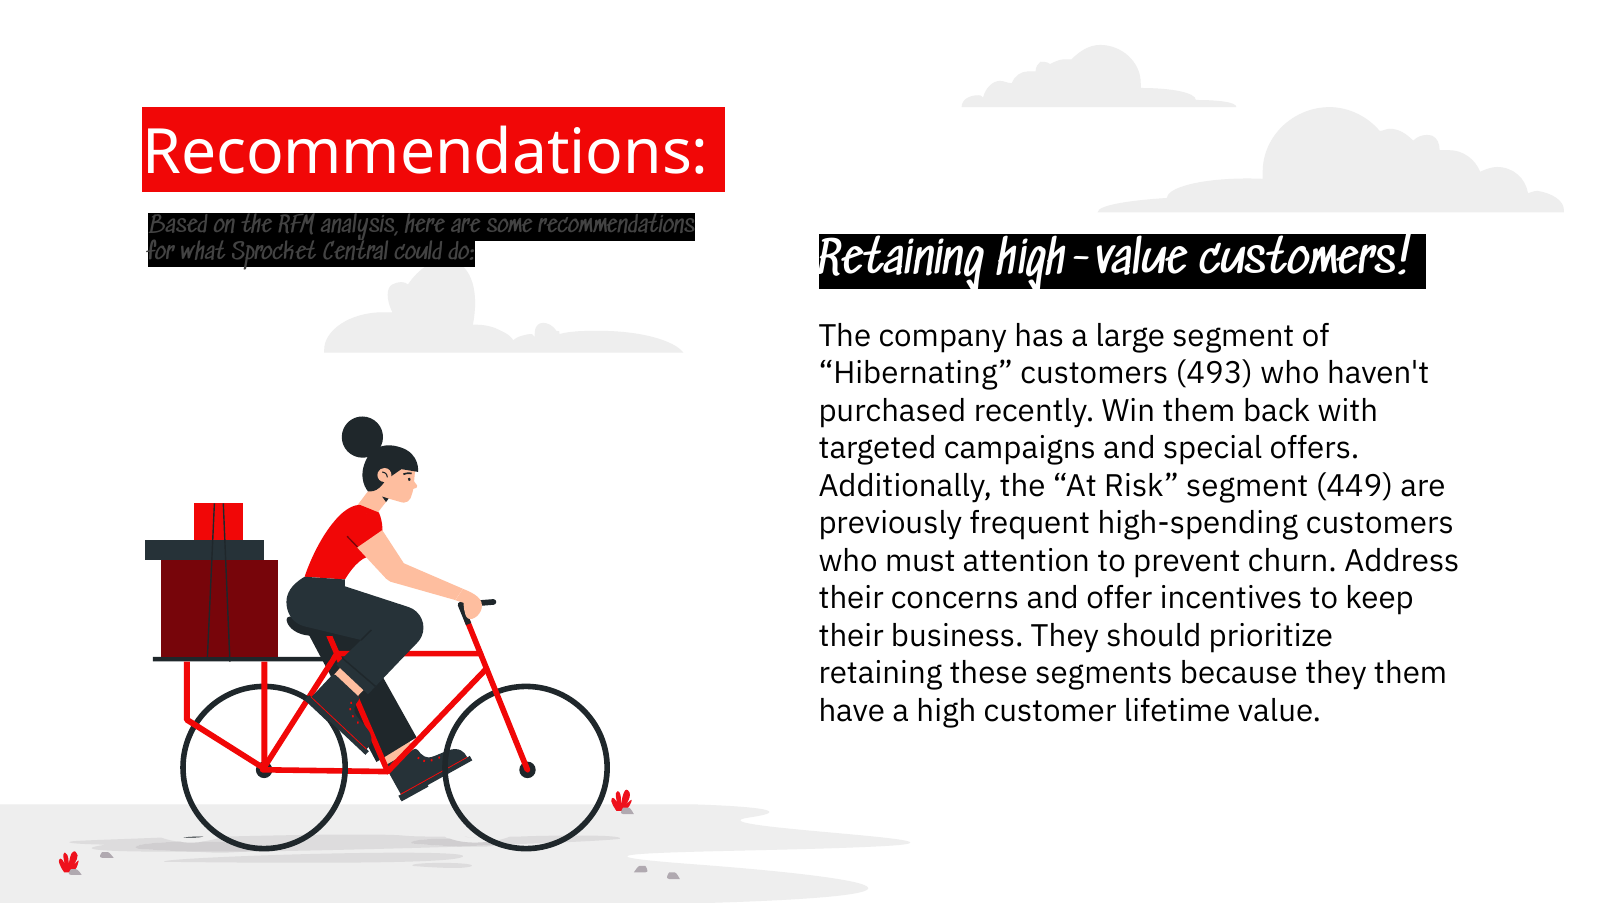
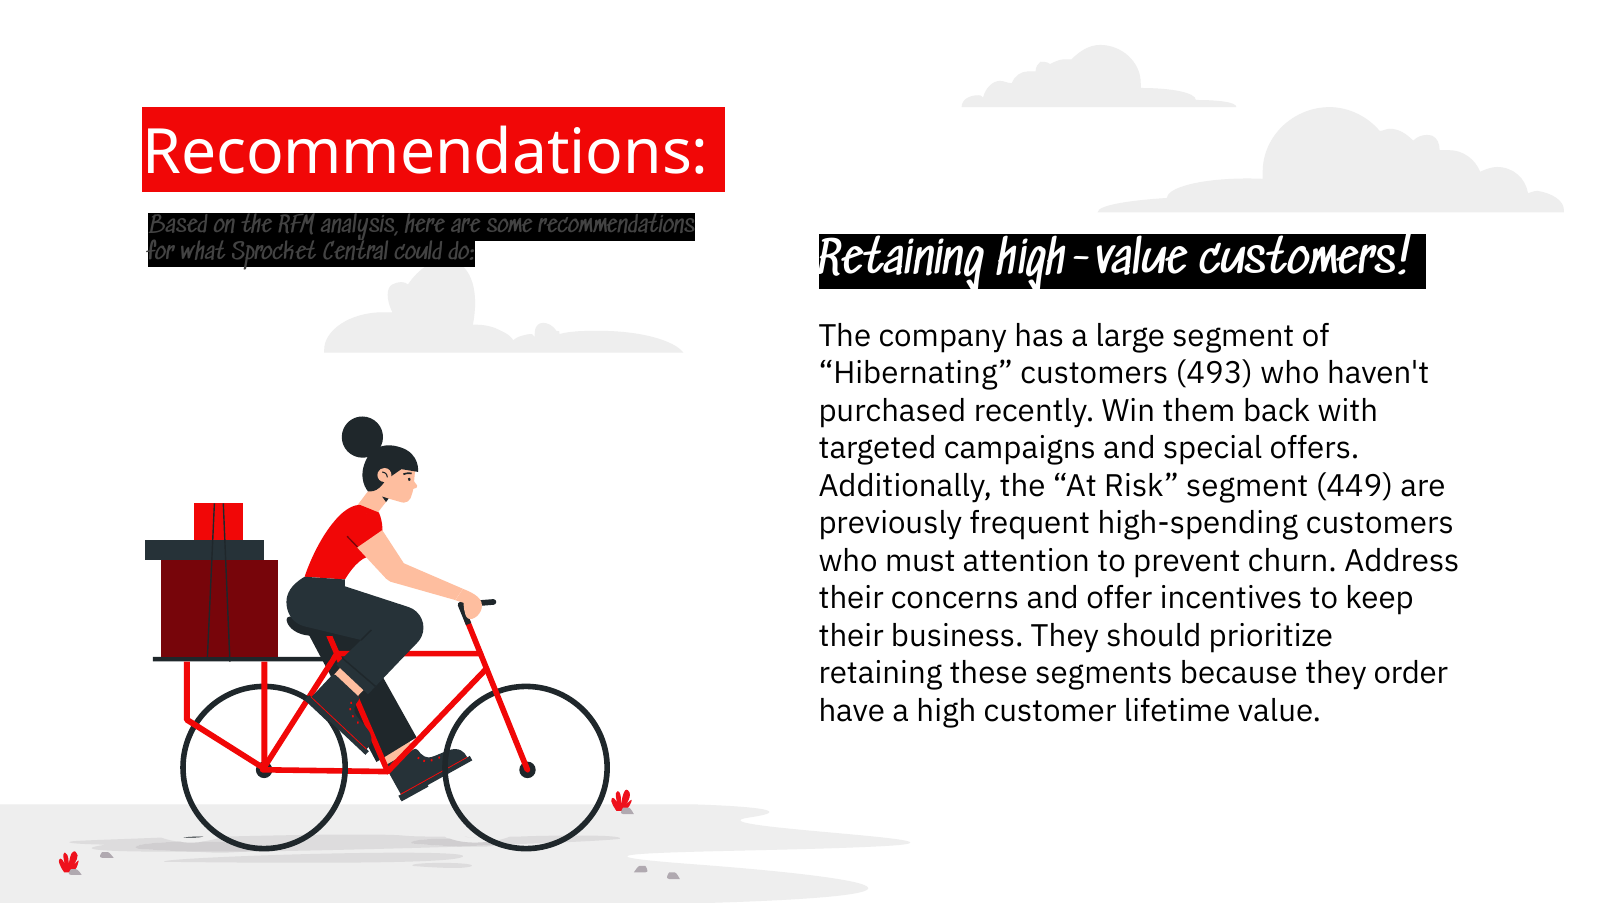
they them: them -> order (1411, 673)
